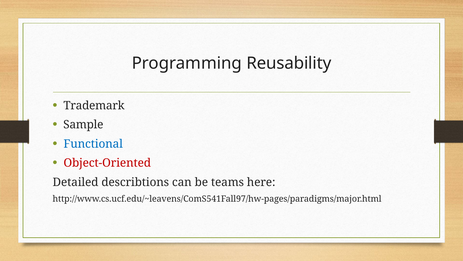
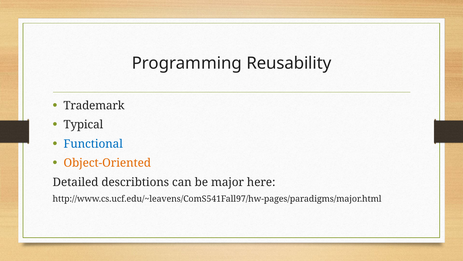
Sample: Sample -> Typical (83, 125)
Object-Oriented colour: red -> orange (107, 163)
teams: teams -> major (227, 182)
